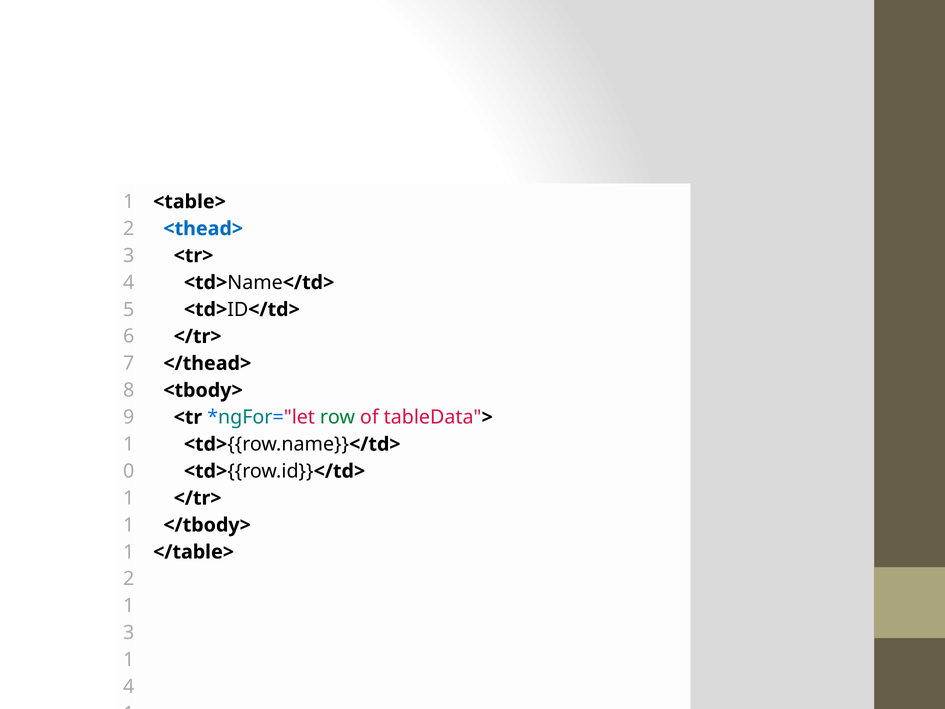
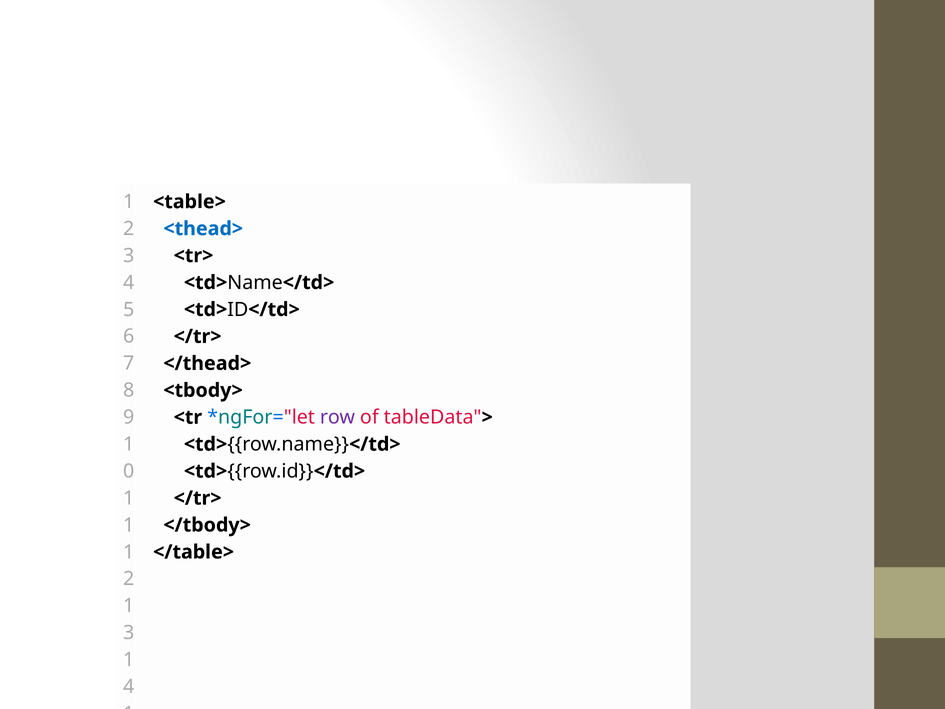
row colour: green -> purple (338, 417)
